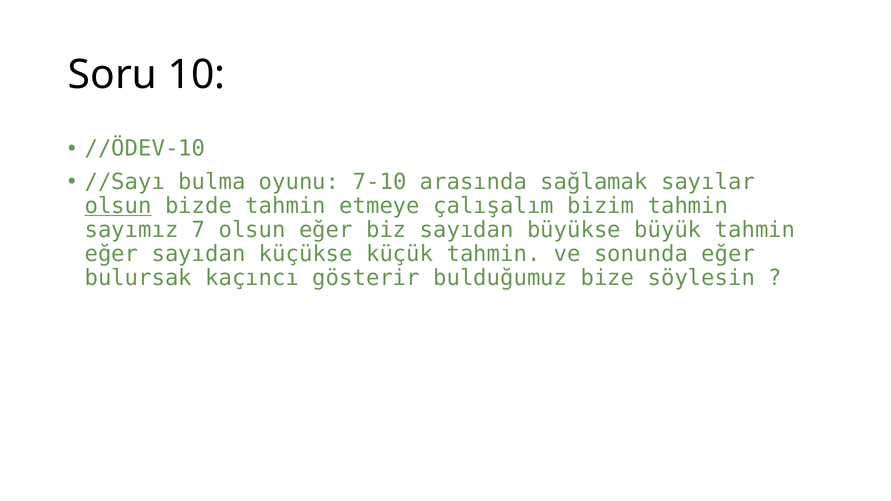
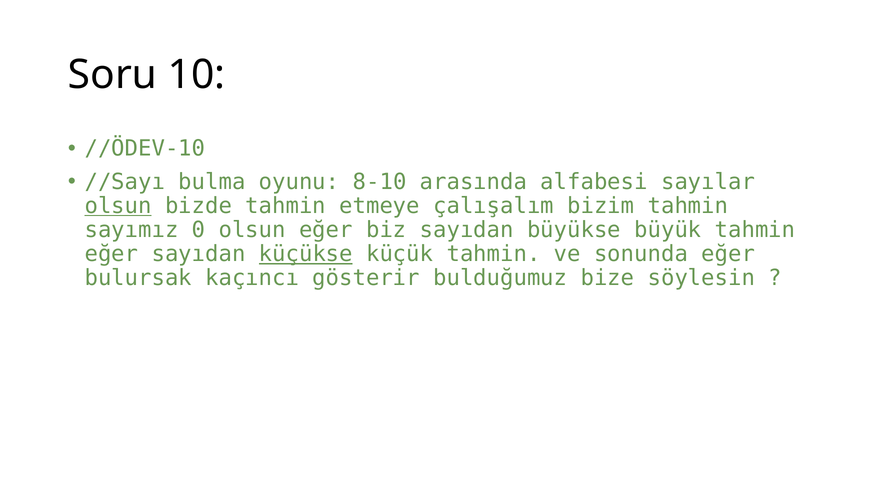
7-10: 7-10 -> 8-10 (380, 182)
sağlamak: sağlamak -> alfabesi (594, 182)
7: 7 -> 0 (199, 230)
küçükse underline: none -> present (306, 254)
